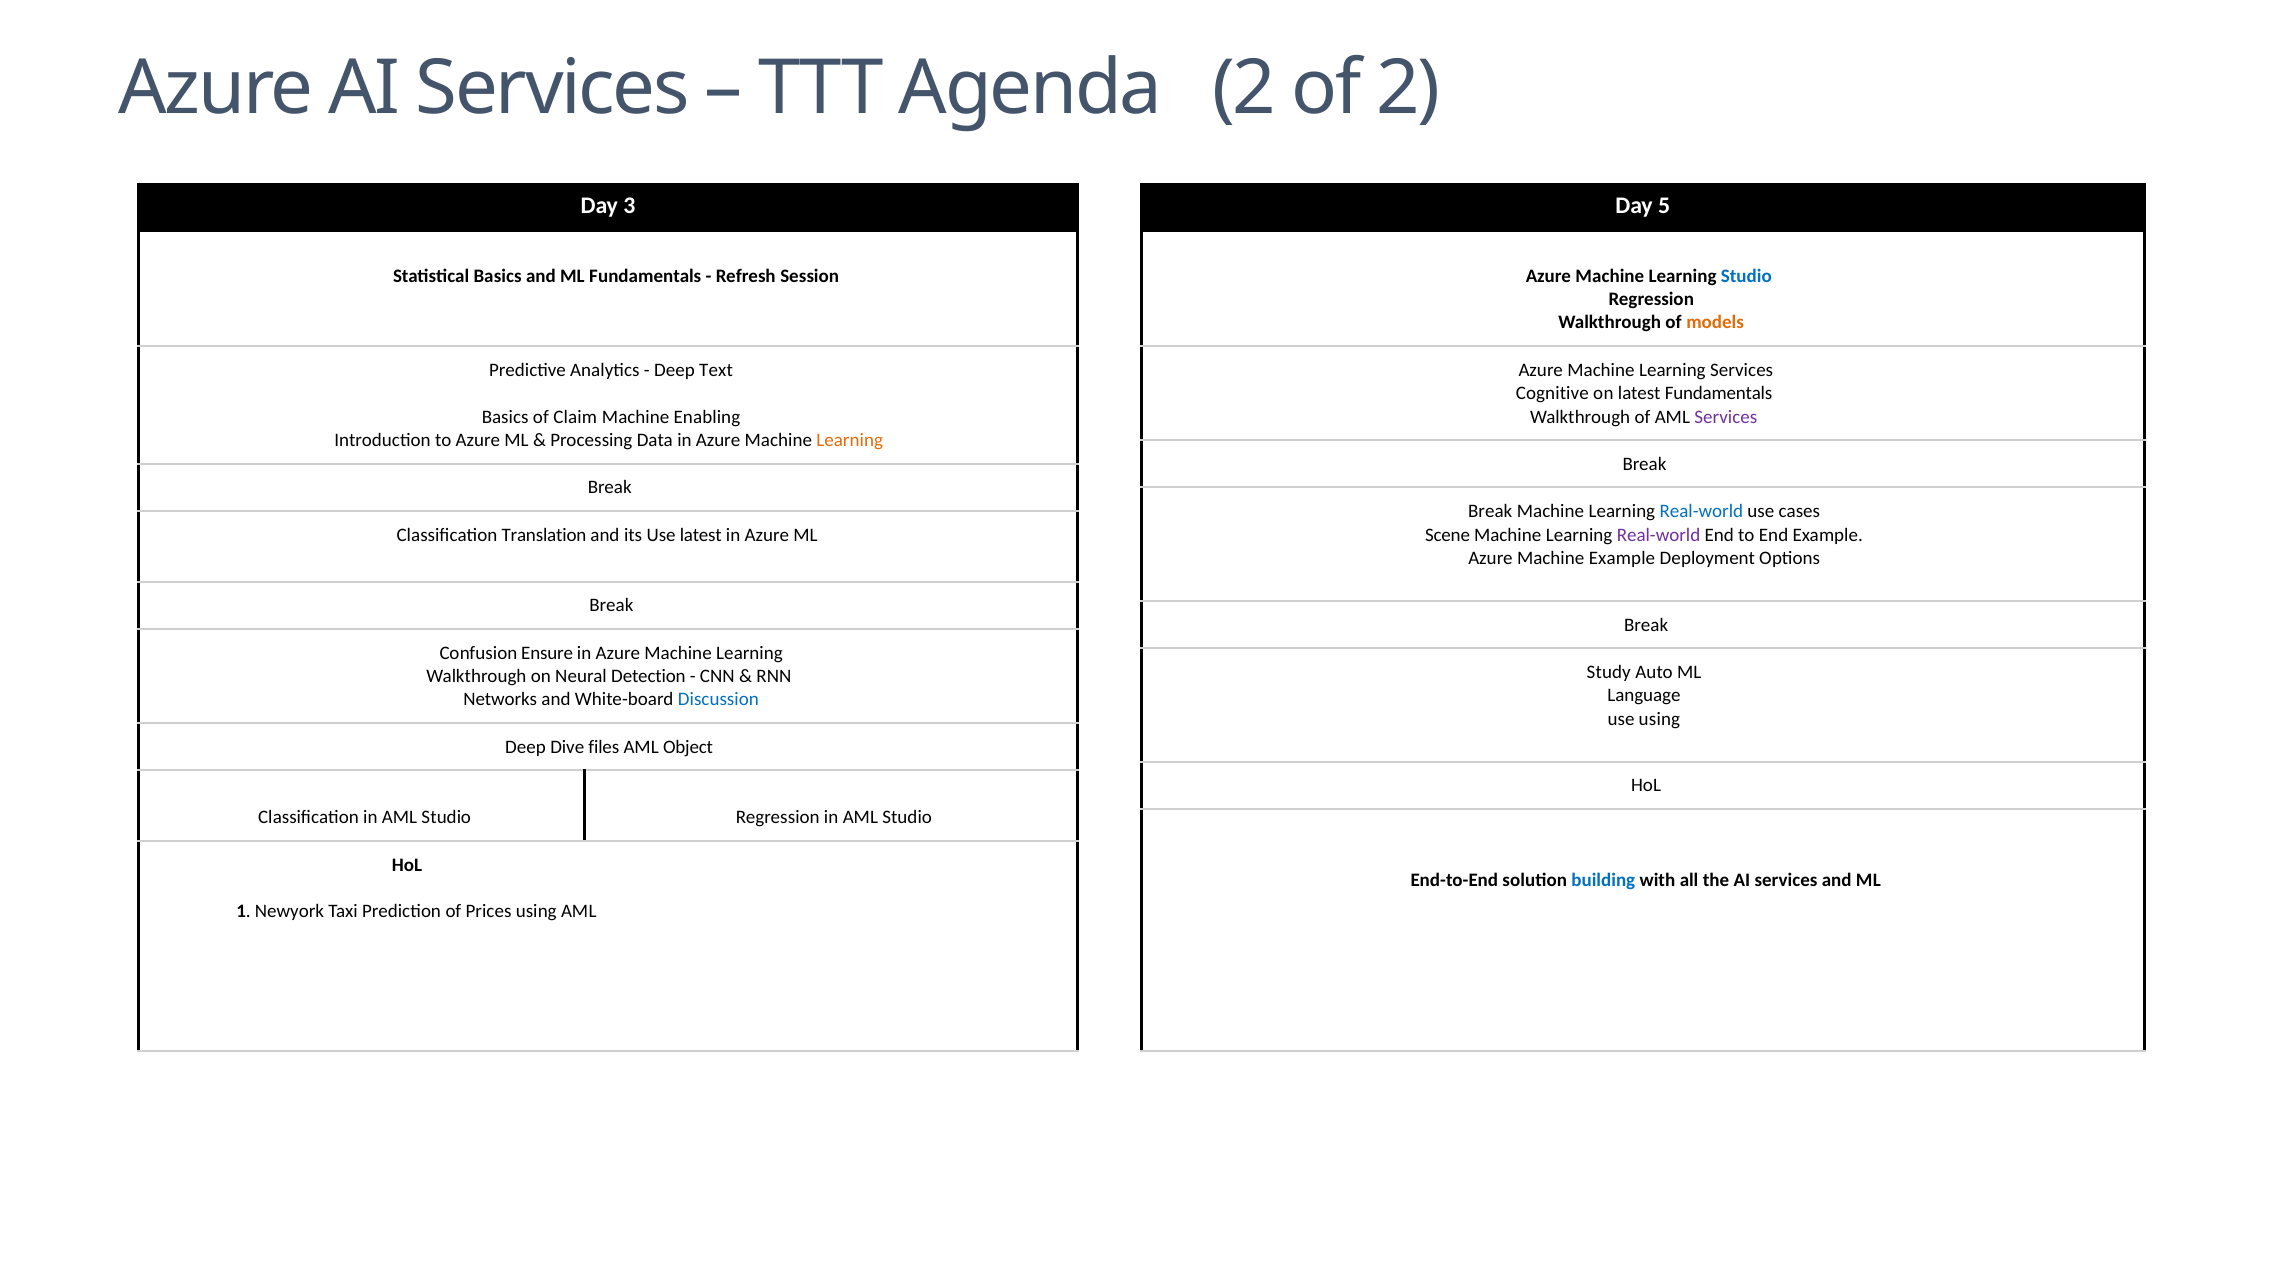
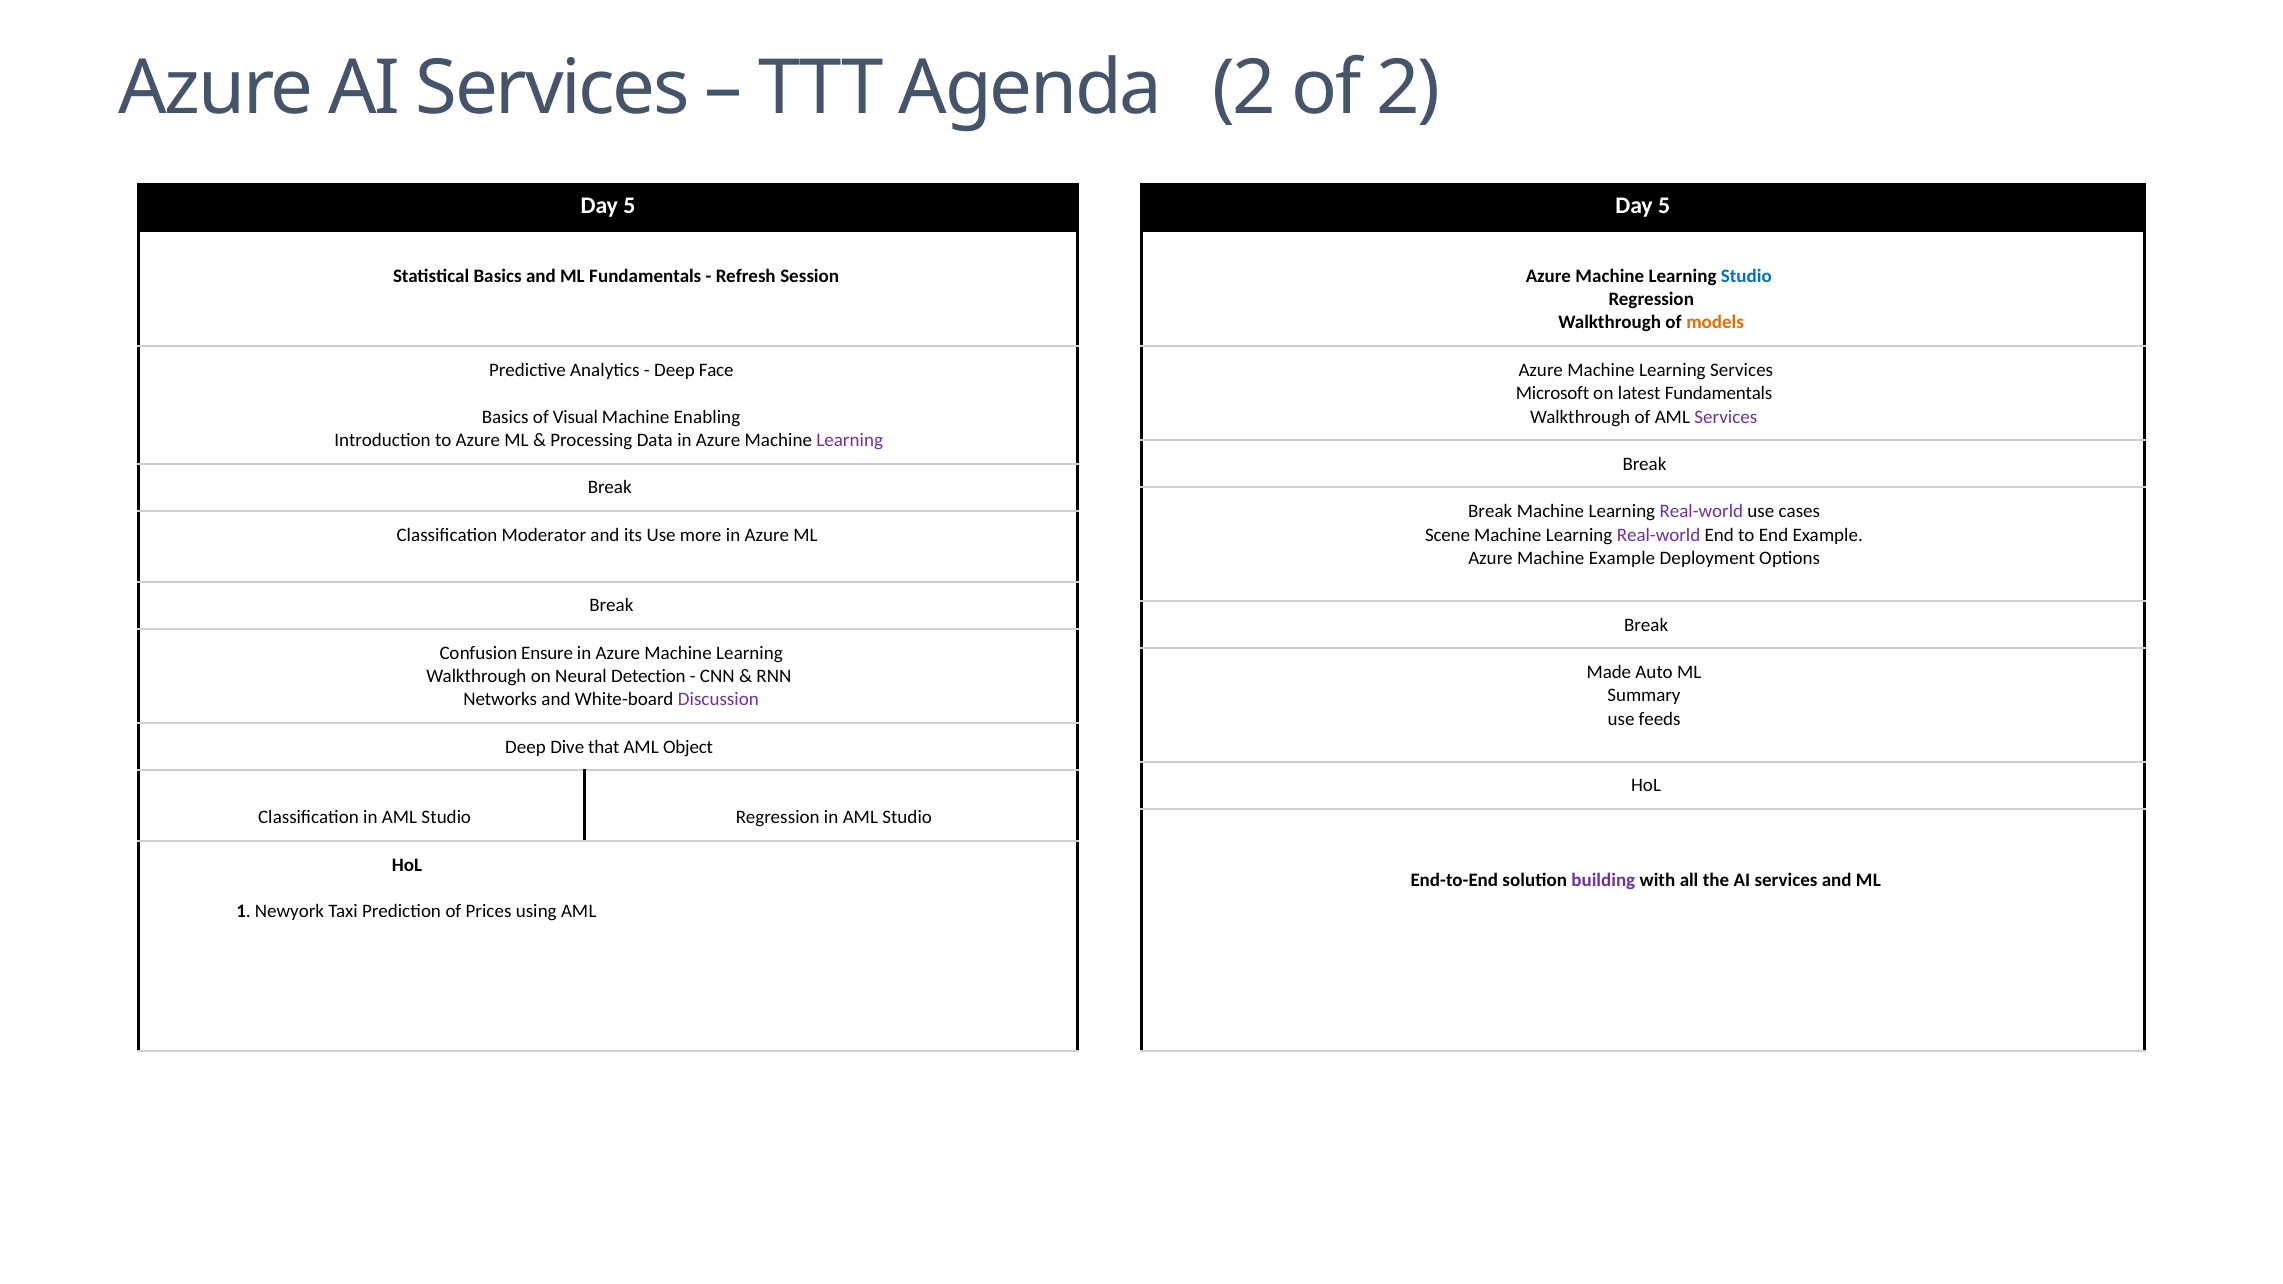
3: 3 -> 5 (629, 206)
Text: Text -> Face (716, 370)
Cognitive: Cognitive -> Microsoft (1552, 393)
Claim: Claim -> Visual (575, 417)
Learning colour: orange -> purple (850, 440)
Real-world colour: blue -> purple (1701, 511)
Translation: Translation -> Moderator (544, 535)
Use latest: latest -> more (701, 535)
Study: Study -> Made (1609, 672)
Language: Language -> Summary (1644, 696)
Discussion colour: blue -> purple (718, 700)
use using: using -> feeds (1660, 719)
files: files -> that (604, 747)
building colour: blue -> purple (1603, 880)
